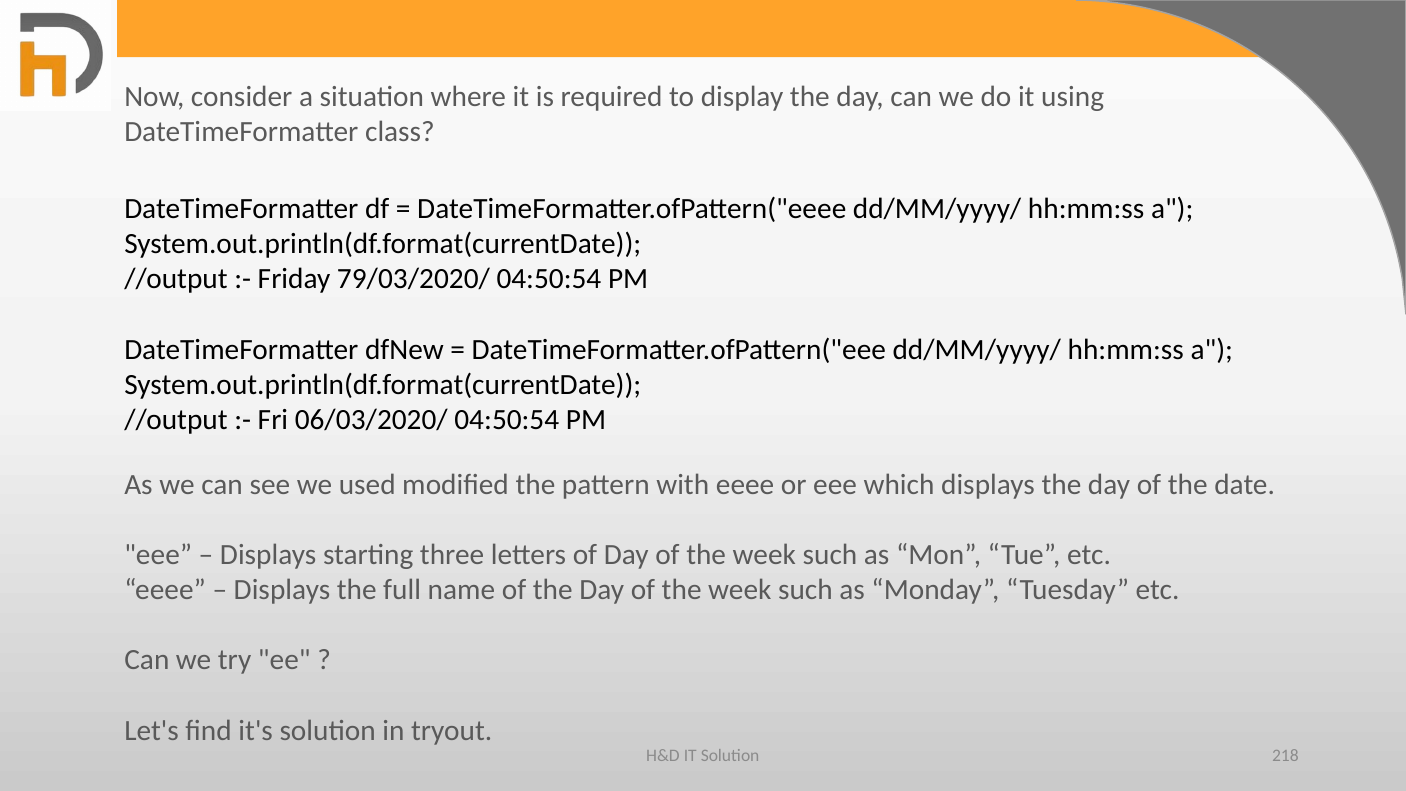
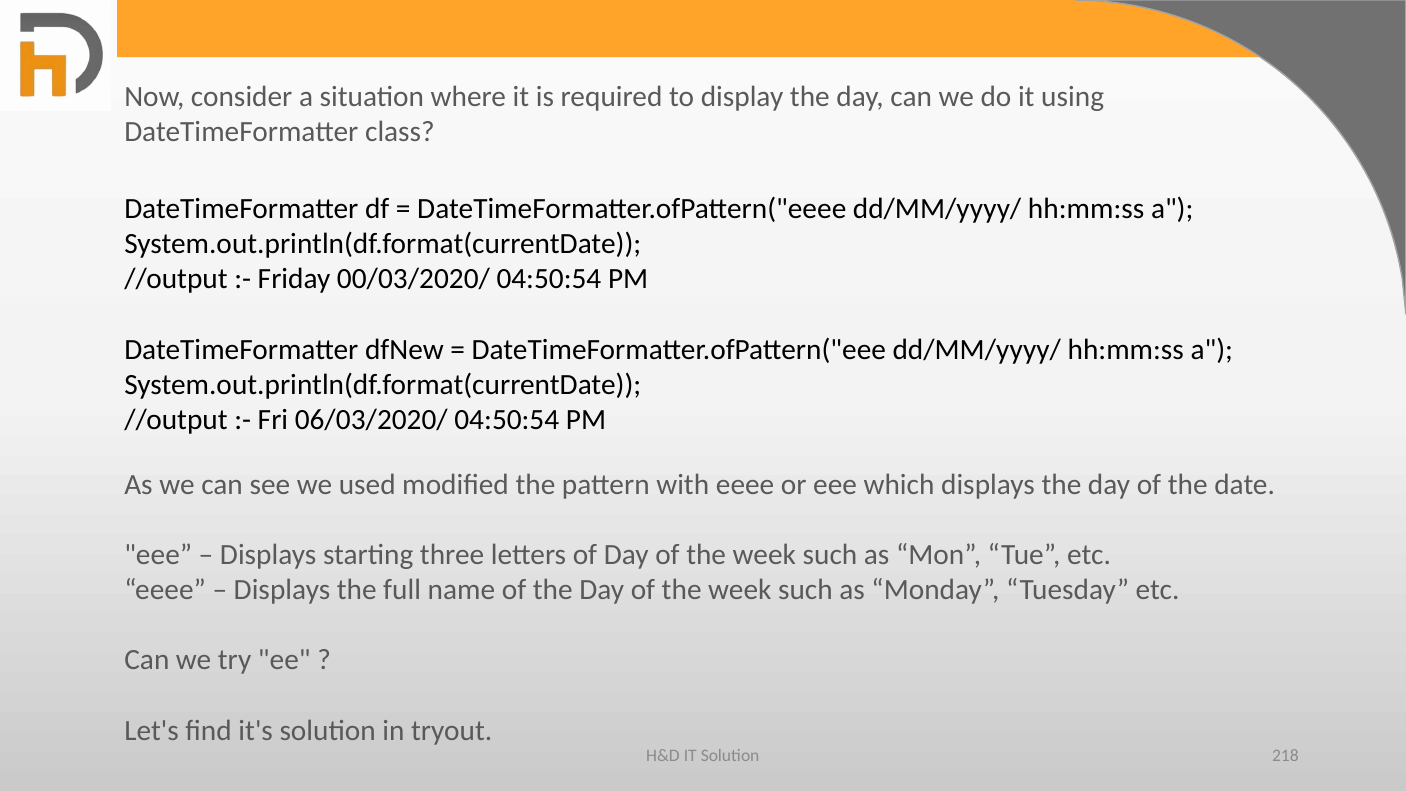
79/03/2020/: 79/03/2020/ -> 00/03/2020/ (413, 279)
